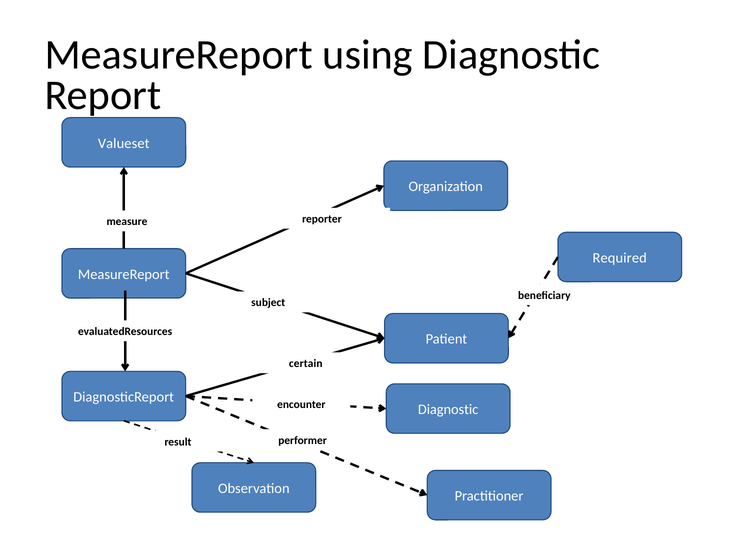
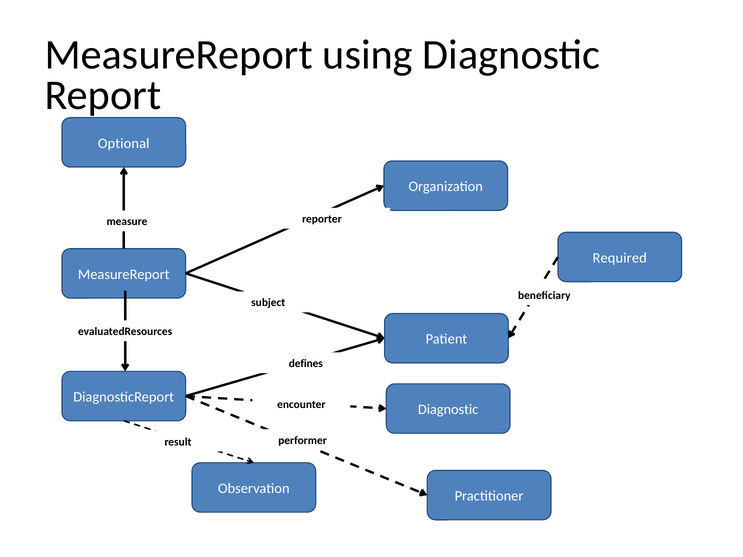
Valueset: Valueset -> Optional (124, 143)
certain: certain -> defines (306, 364)
